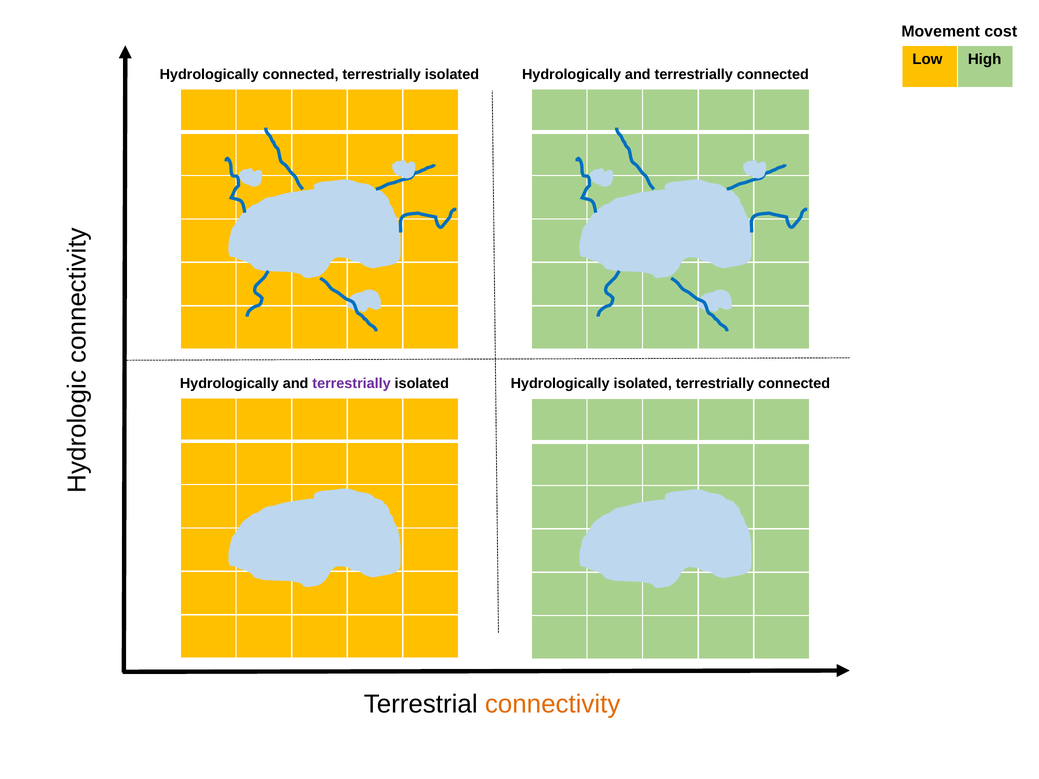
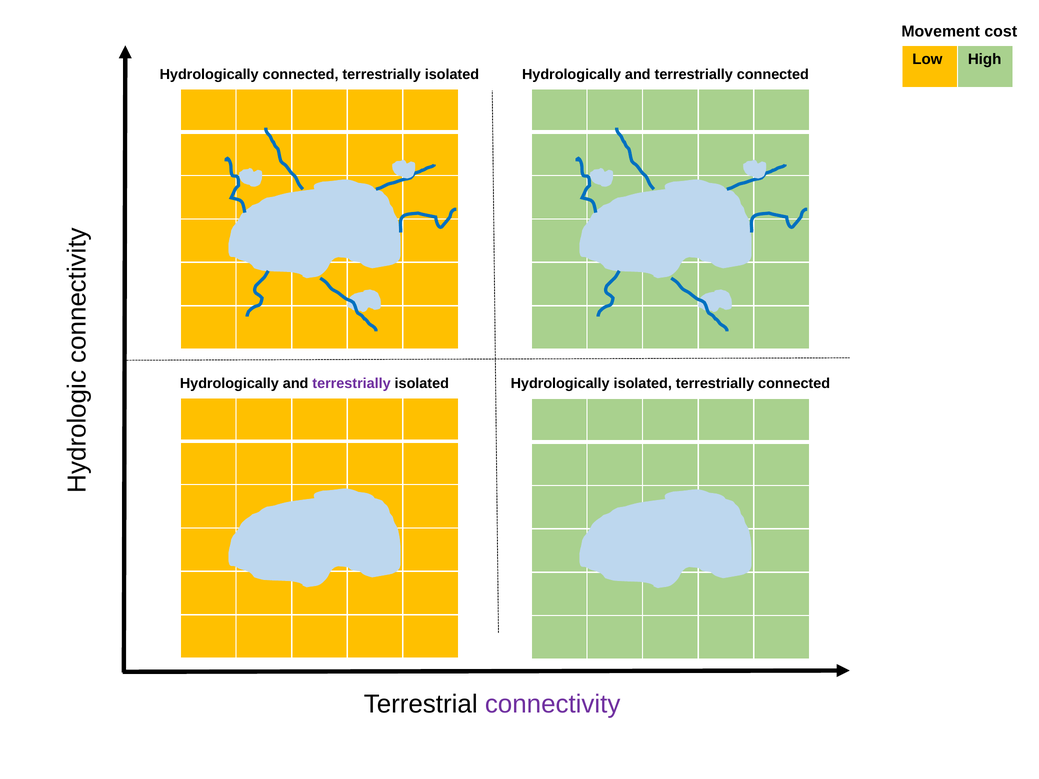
connectivity colour: orange -> purple (553, 704)
